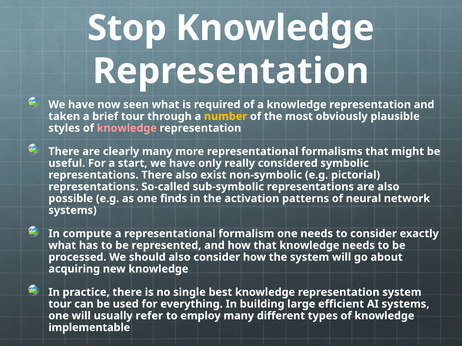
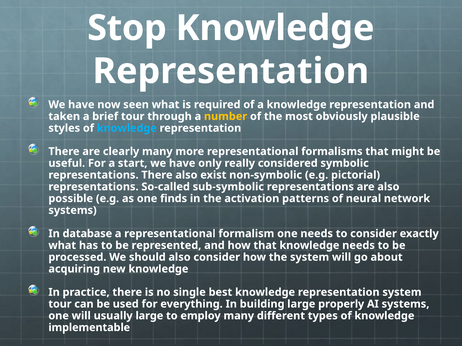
knowledge colour: pink -> light blue (127, 128)
compute: compute -> database (87, 234)
efficient: efficient -> properly (341, 304)
usually refer: refer -> large (149, 316)
